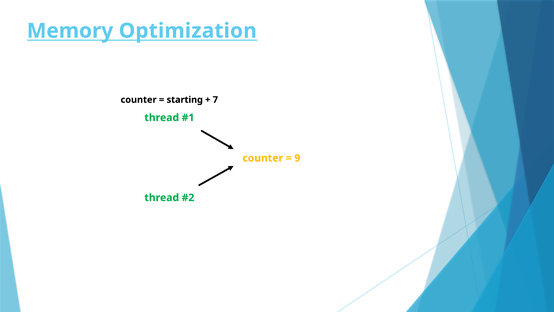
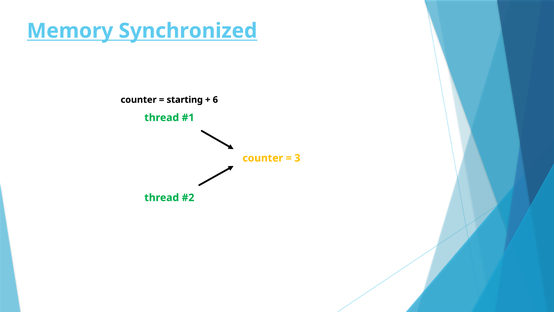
Optimization: Optimization -> Synchronized (188, 31)
7: 7 -> 6 (215, 100)
9: 9 -> 3 (297, 158)
